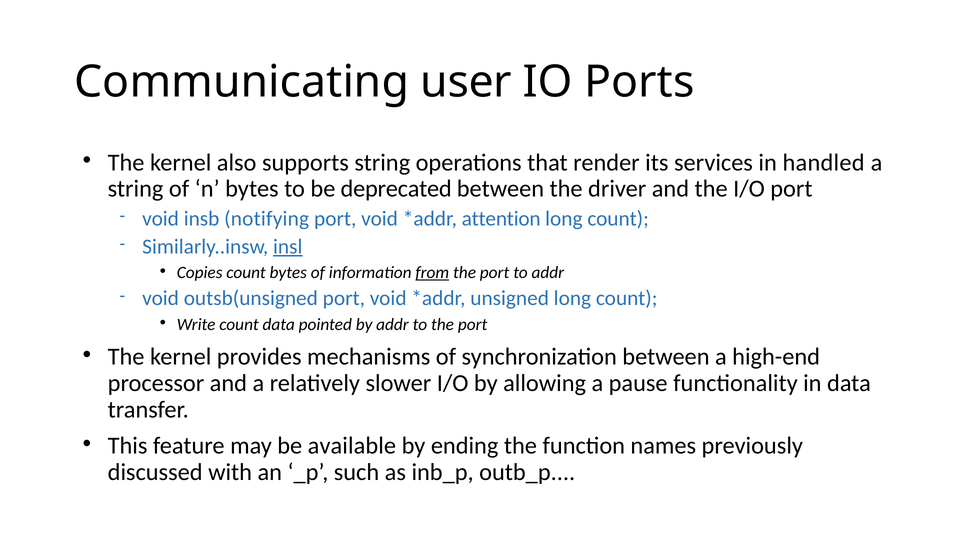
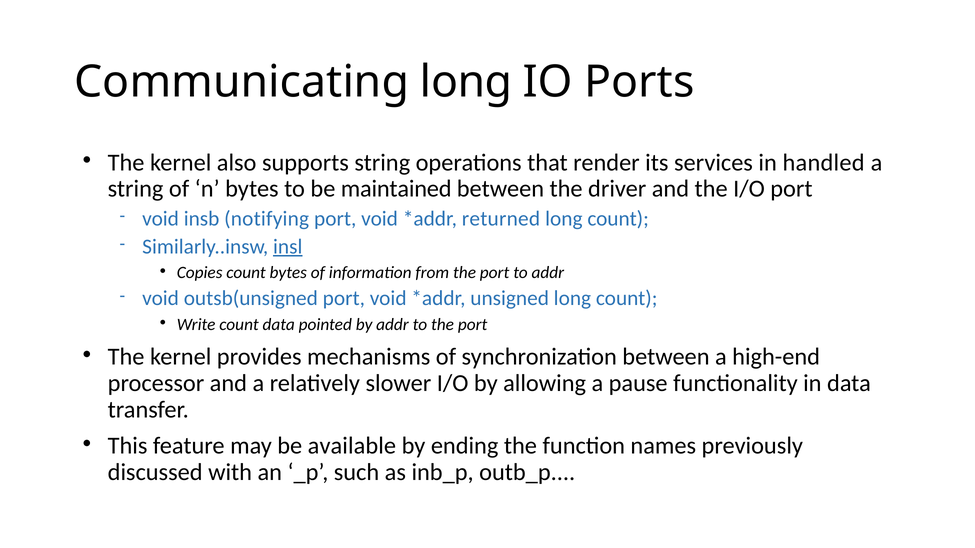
Communicating user: user -> long (466, 82)
deprecated: deprecated -> maintained (396, 189)
attention: attention -> returned (501, 219)
from underline: present -> none (432, 273)
